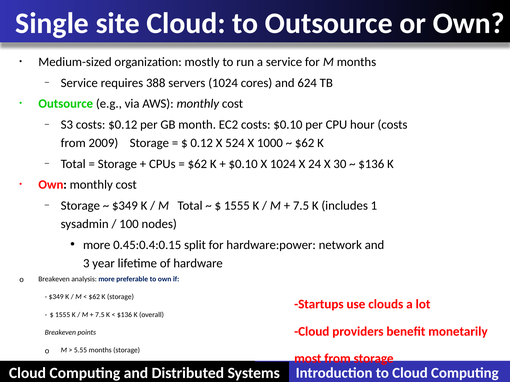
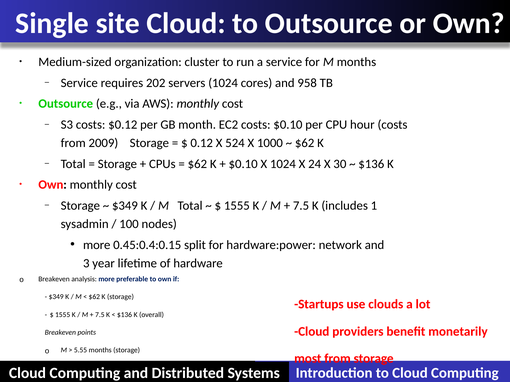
mostly: mostly -> cluster (202, 62)
388: 388 -> 202 (156, 83)
624: 624 -> 958 (307, 83)
